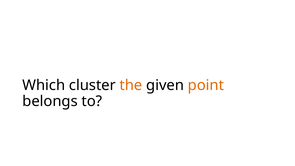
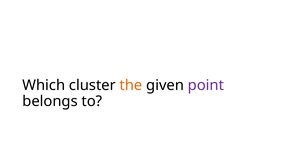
point colour: orange -> purple (206, 85)
